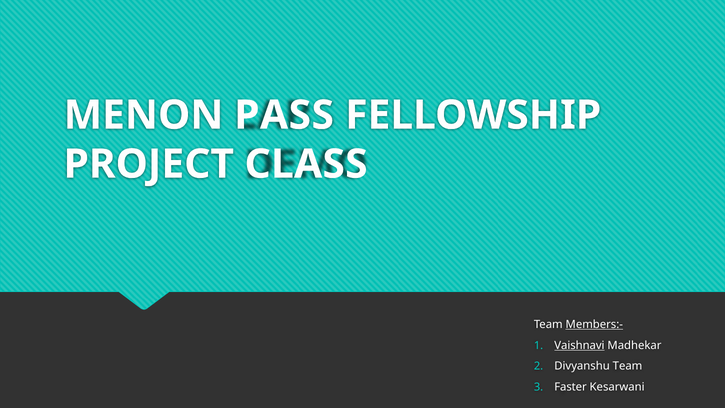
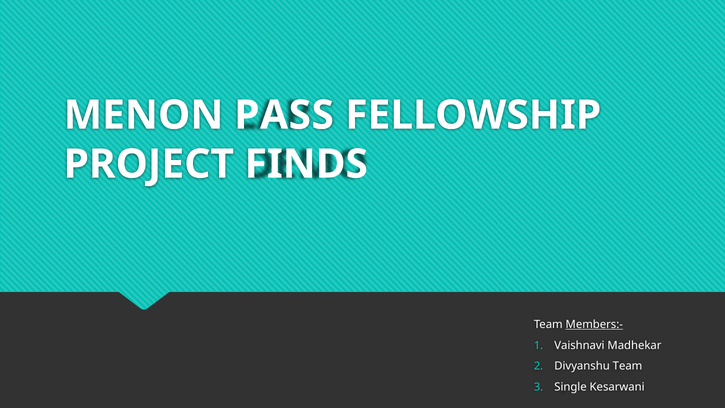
CLASS: CLASS -> FINDS (306, 164)
Vaishnavi underline: present -> none (579, 345)
Faster: Faster -> Single (570, 387)
